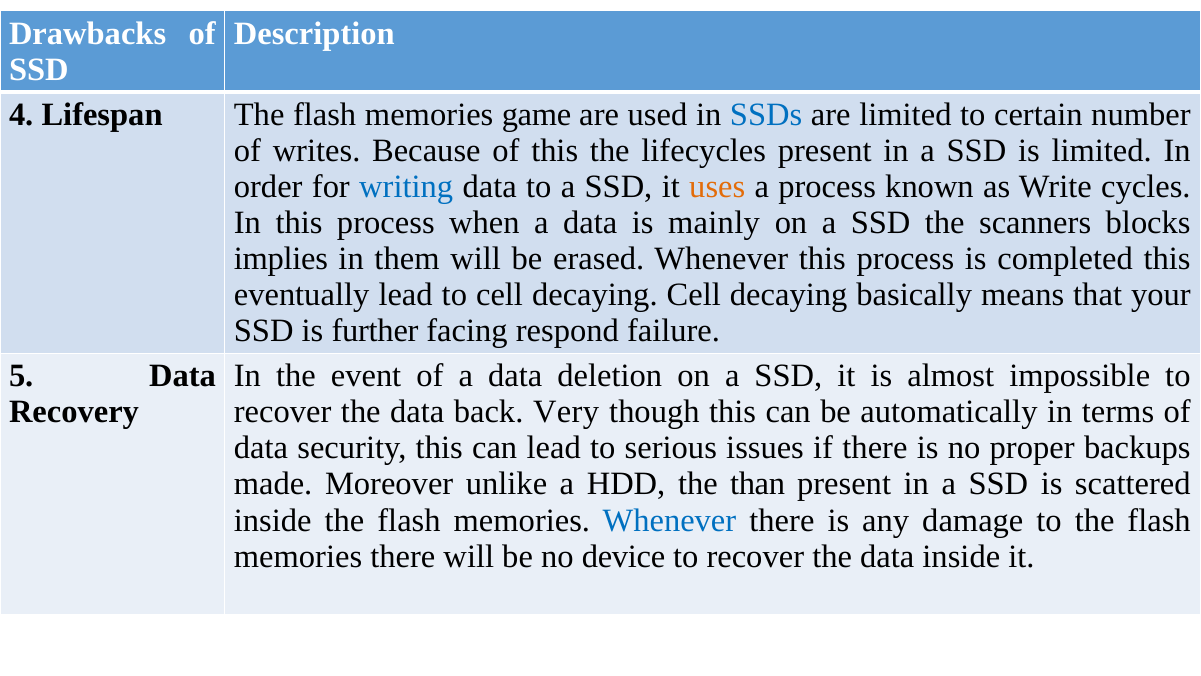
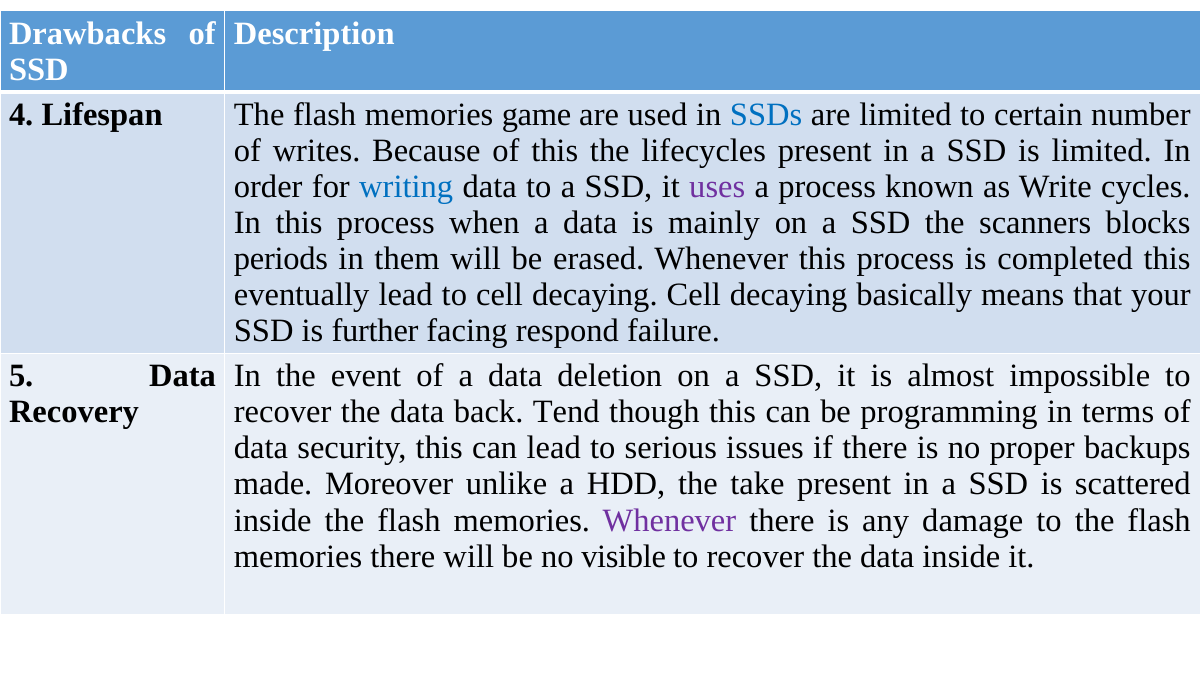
uses colour: orange -> purple (717, 187)
implies: implies -> periods (281, 259)
Very: Very -> Tend (566, 412)
automatically: automatically -> programming (949, 412)
than: than -> take (757, 484)
Whenever colour: blue -> purple (669, 520)
device: device -> visible (624, 556)
